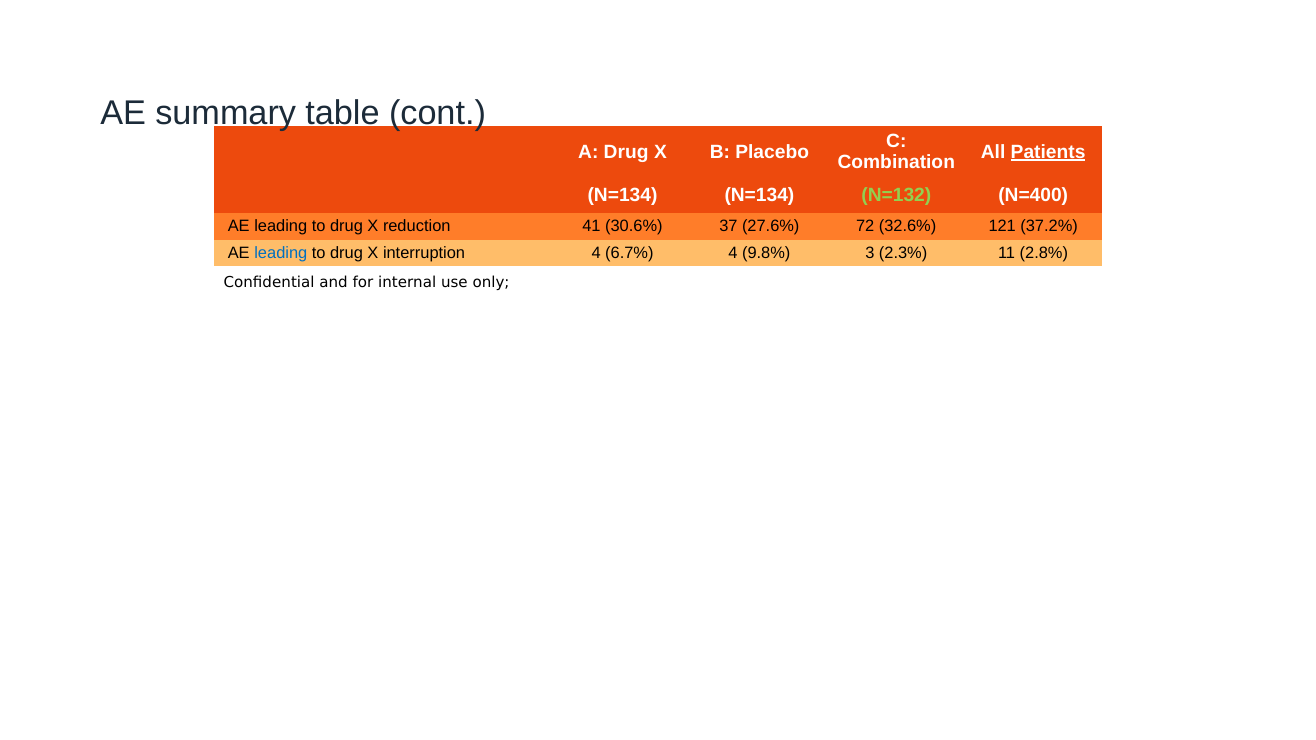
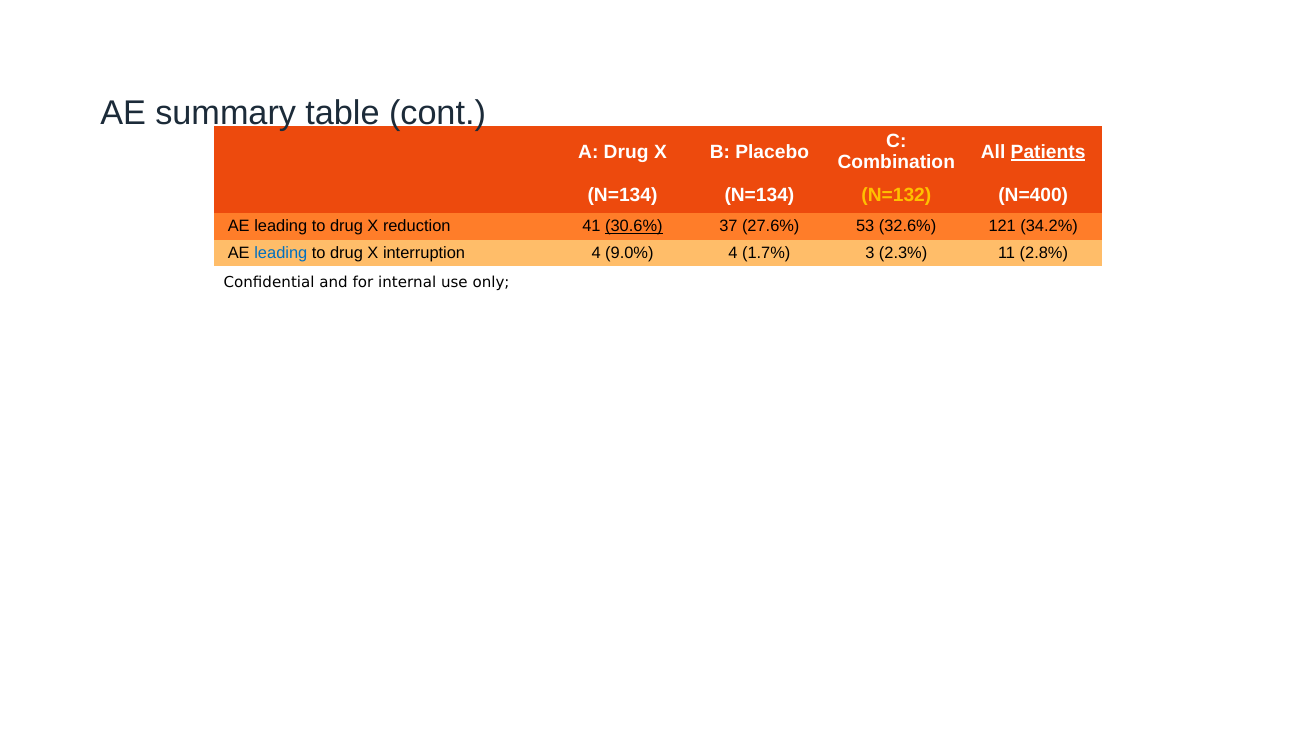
N=132 colour: light green -> yellow (896, 195)
30.6% underline: none -> present (634, 227)
72: 72 -> 53 (865, 227)
37.2%: 37.2% -> 34.2% (1049, 227)
6.7%: 6.7% -> 9.0% (629, 253)
9.8%: 9.8% -> 1.7% (766, 253)
